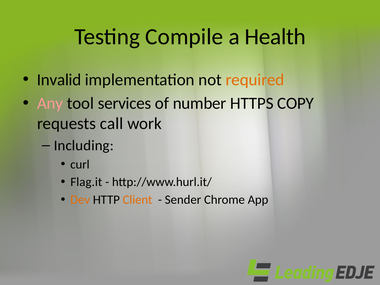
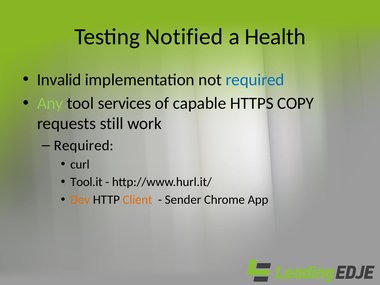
Compile: Compile -> Notified (184, 37)
required colour: orange -> blue (255, 80)
Any colour: pink -> light green (50, 103)
number: number -> capable (199, 103)
call: call -> still (112, 124)
Including: Including -> Required (84, 145)
Flag.it: Flag.it -> Tool.it (86, 182)
